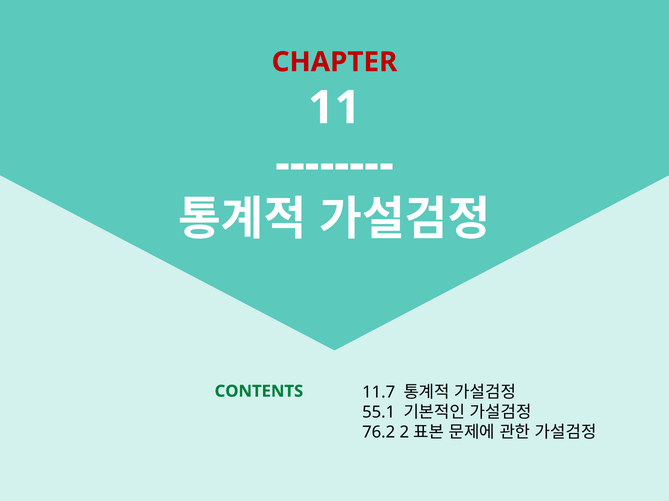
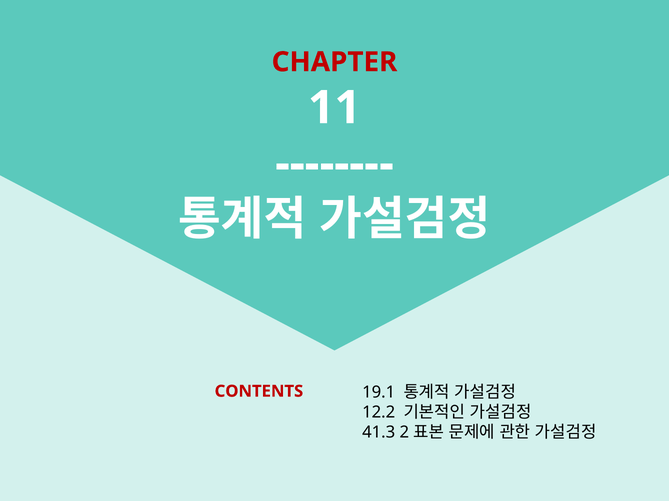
11.7: 11.7 -> 19.1 (379, 393)
CONTENTS colour: green -> red (259, 392)
55.1: 55.1 -> 12.2 (379, 413)
76.2: 76.2 -> 41.3 (379, 433)
